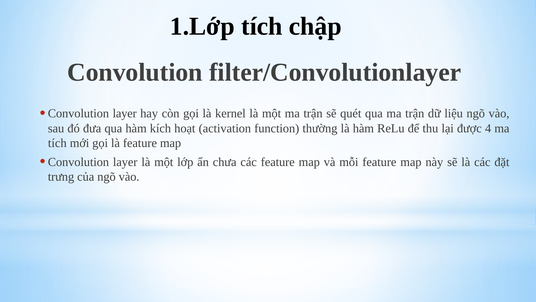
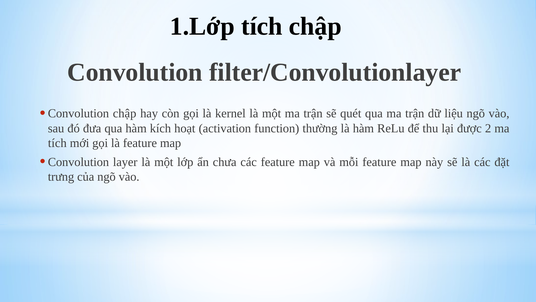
layer: layer -> chập (125, 113)
4: 4 -> 2 (488, 128)
